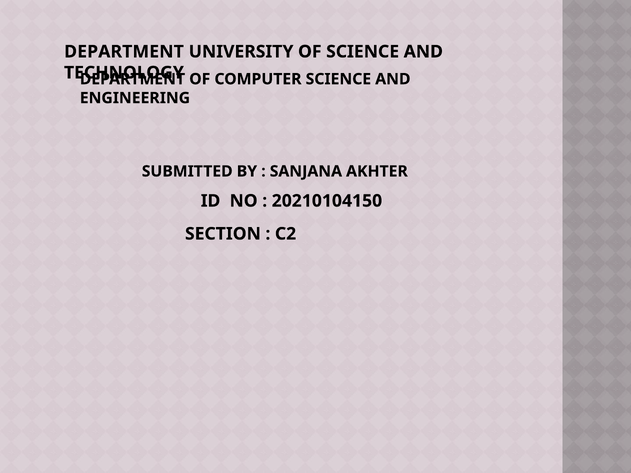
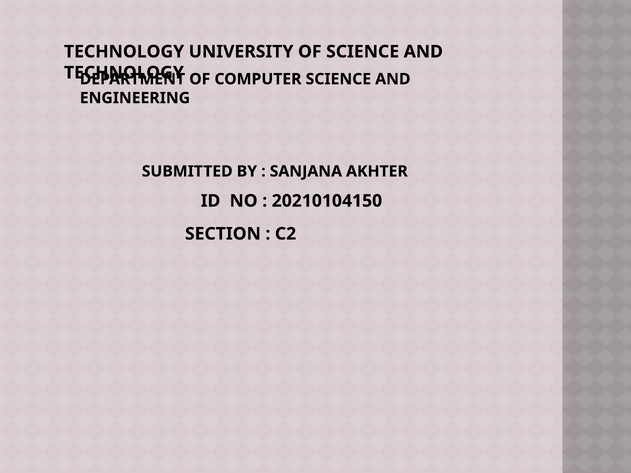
DEPARTMENT: DEPARTMENT -> TECHNOLOGY (124, 52)
